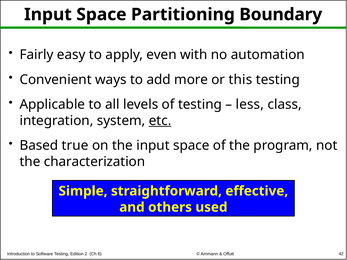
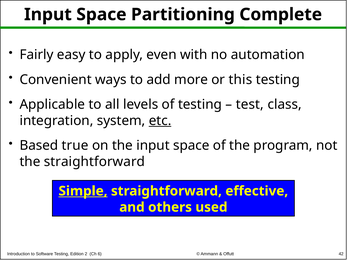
Boundary: Boundary -> Complete (281, 14)
less: less -> test (250, 105)
the characterization: characterization -> straightforward (94, 162)
Simple underline: none -> present (83, 191)
